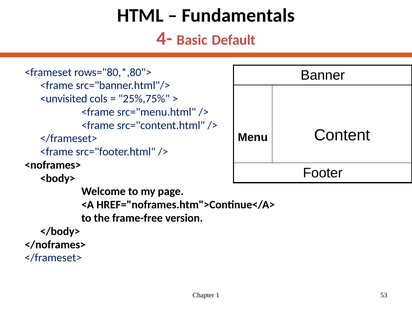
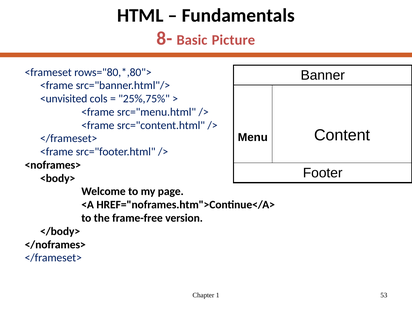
4-: 4- -> 8- (164, 39)
Default: Default -> Picture (233, 40)
